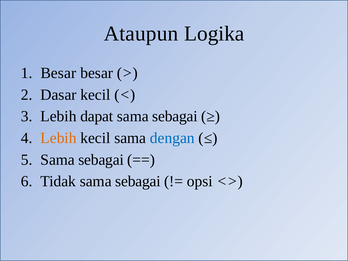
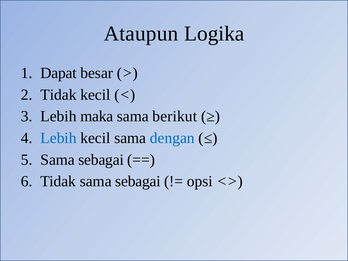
Besar: Besar -> Dapat (59, 73)
Dasar: Dasar -> Tidak (58, 95)
dapat: dapat -> maka (97, 116)
sebagai: sebagai -> berikut (175, 116)
Lebih colour: orange -> blue (58, 138)
